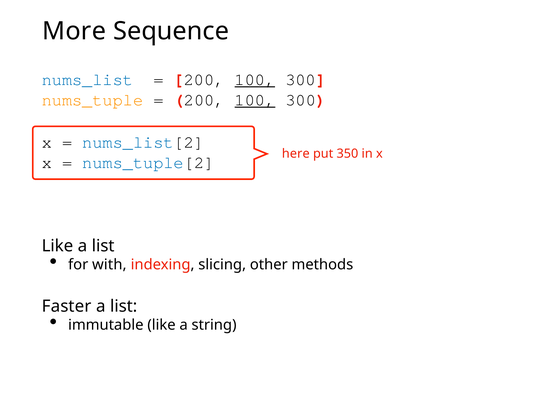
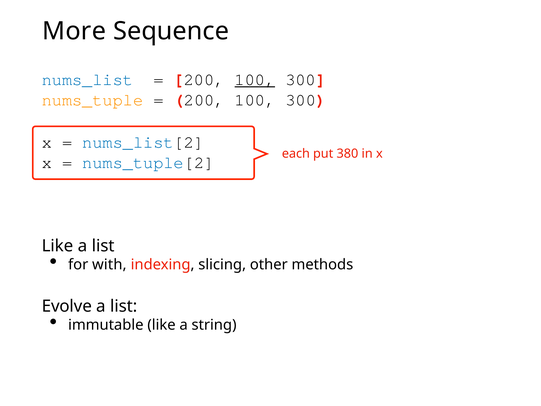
100 underline: present -> none (255, 100)
here: here -> each (296, 154)
350: 350 -> 380 (347, 154)
Faster: Faster -> Evolve (67, 306)
